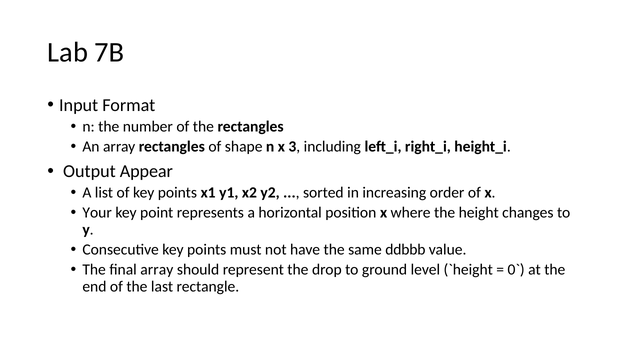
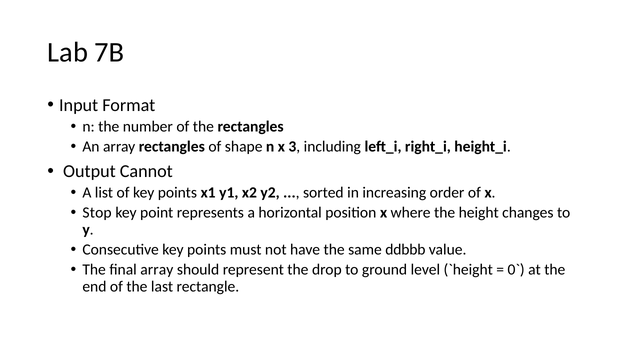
Appear: Appear -> Cannot (146, 171)
Your: Your -> Stop (97, 213)
